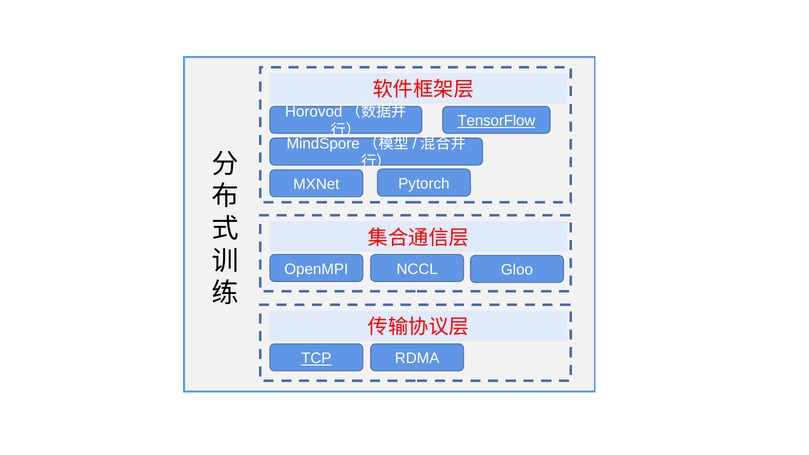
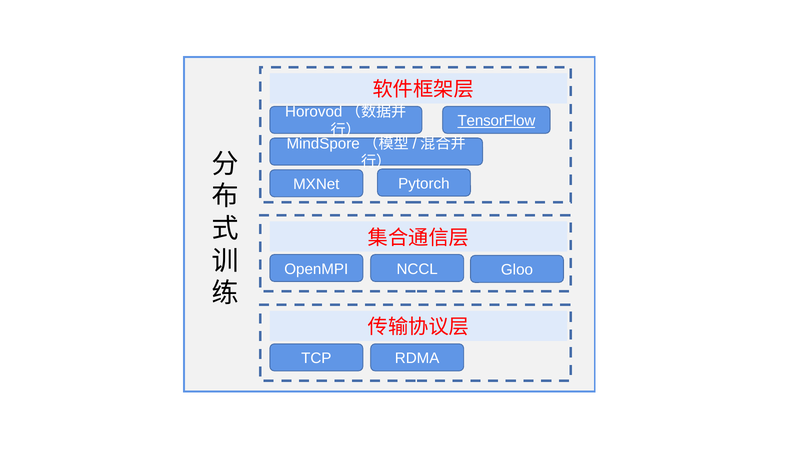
TCP underline: present -> none (316, 358)
